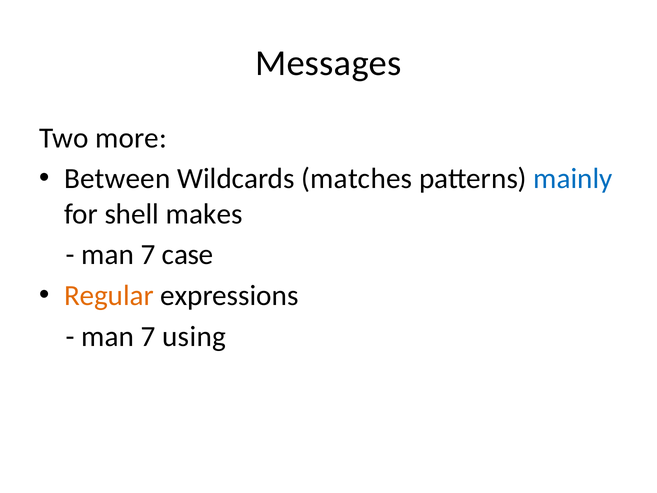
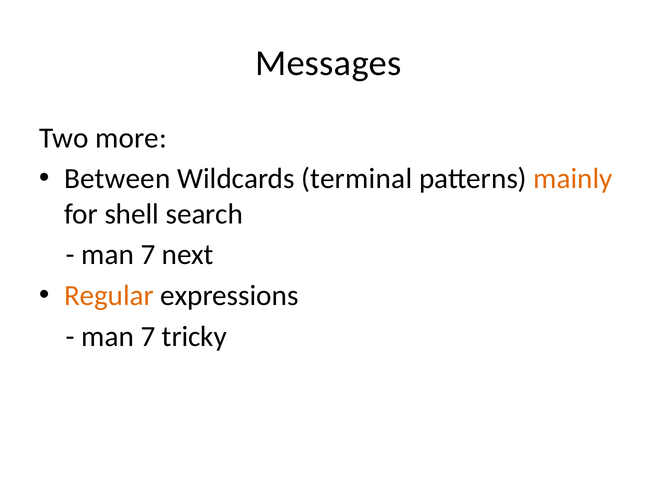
matches: matches -> terminal (357, 179)
mainly colour: blue -> orange (573, 179)
makes: makes -> search (204, 214)
case: case -> next (188, 255)
using: using -> tricky (194, 336)
